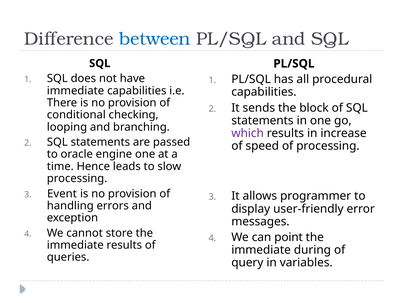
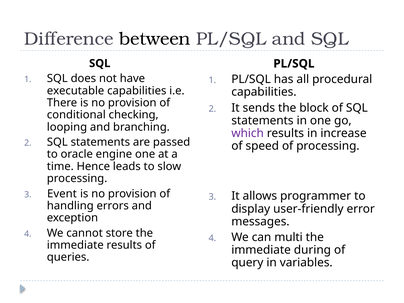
between colour: blue -> black (155, 39)
immediate: immediate -> executable (76, 91)
point: point -> multi (289, 237)
